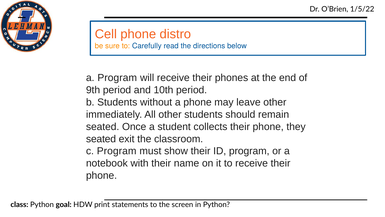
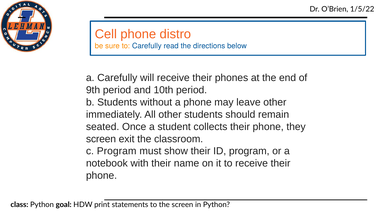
a Program: Program -> Carefully (117, 78)
seated: seated -> screen (101, 139)
